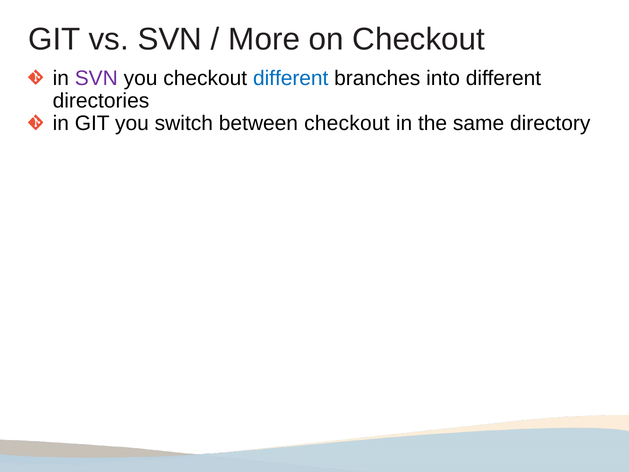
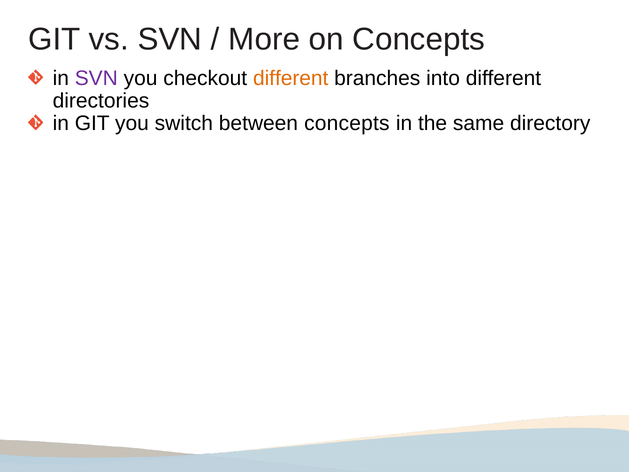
on Checkout: Checkout -> Concepts (419, 39)
different colour: blue -> orange (291, 78)
between checkout: checkout -> concepts (347, 123)
